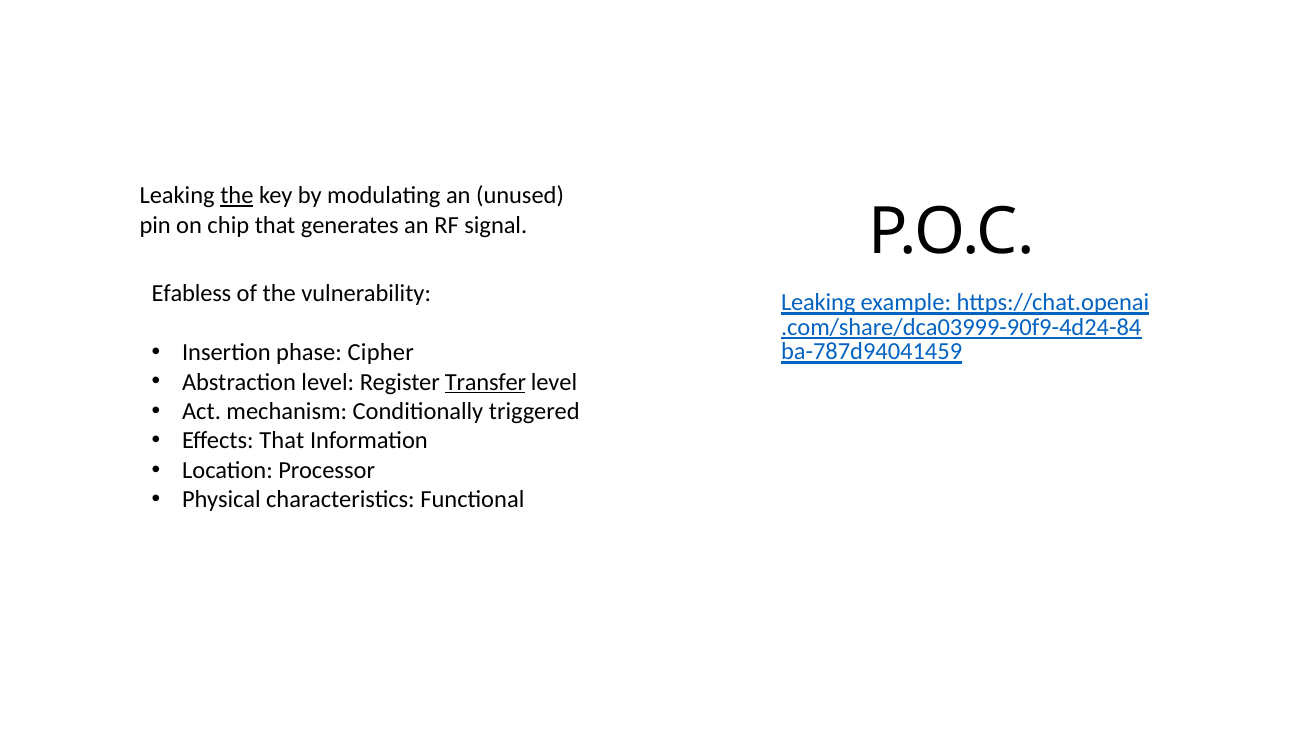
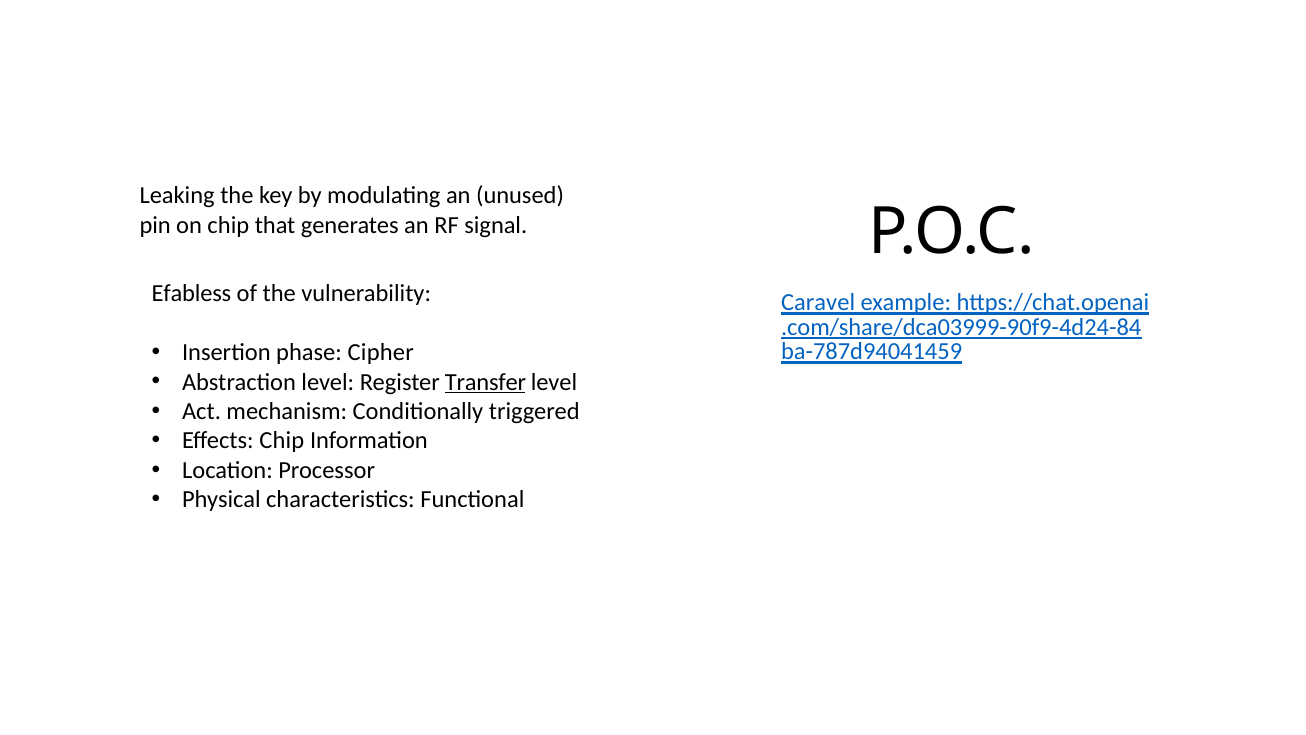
the underline: present -> none (237, 196)
Leaking: Leaking -> Caravel (818, 303)
Effects That: That -> Chip (282, 441)
